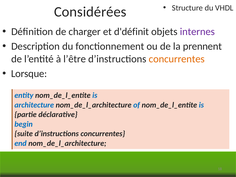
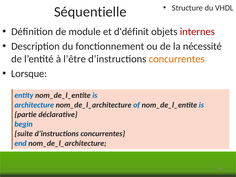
Considérées: Considérées -> Séquentielle (90, 12)
charger: charger -> module (85, 32)
internes colour: purple -> red (197, 32)
prennent: prennent -> nécessité (202, 46)
